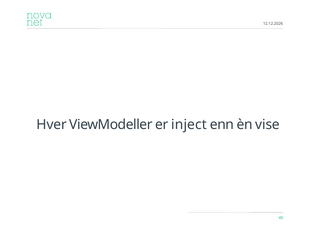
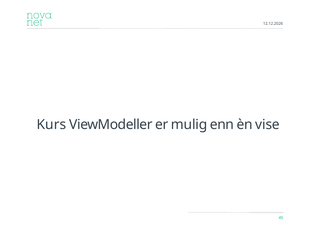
Hver: Hver -> Kurs (51, 124)
inject: inject -> mulig (189, 124)
